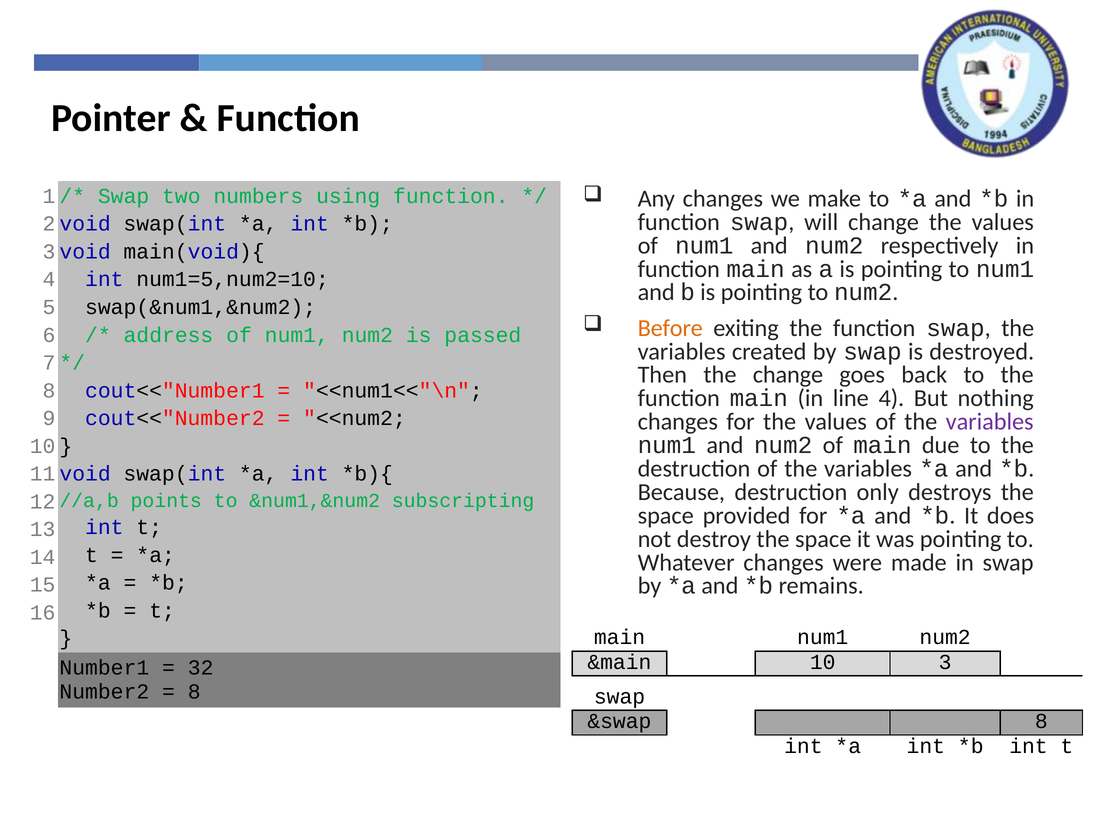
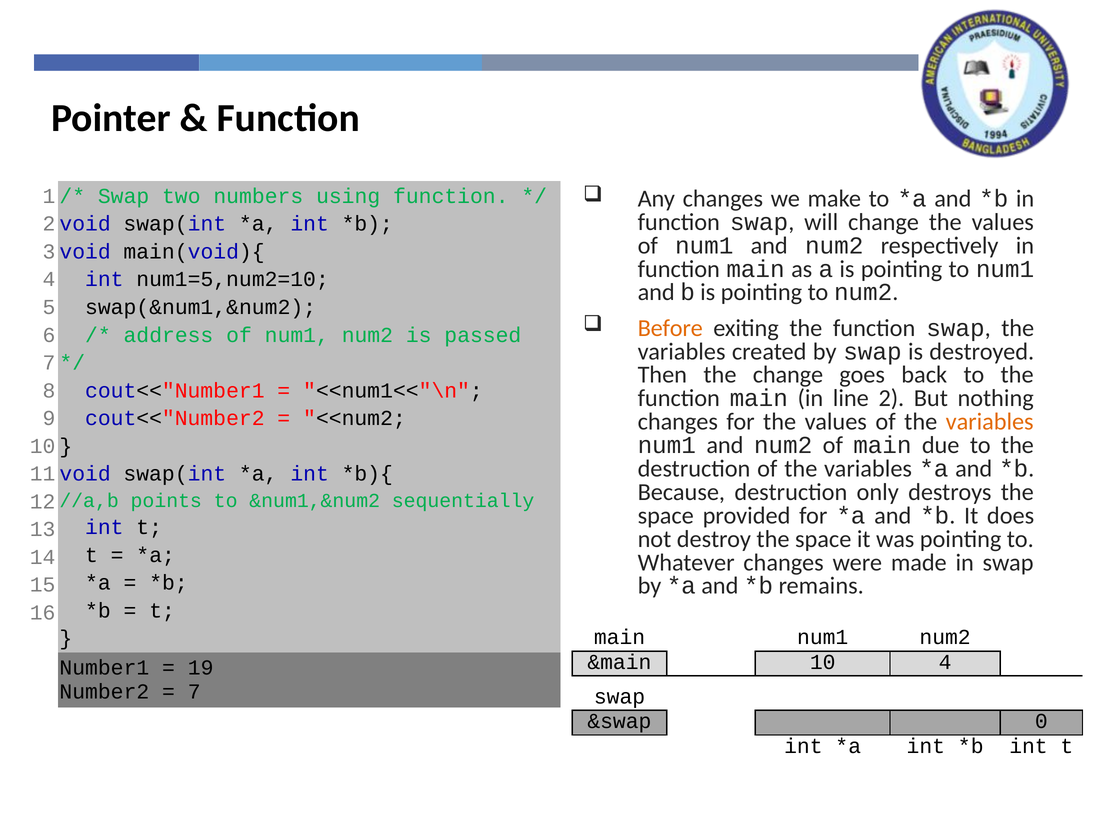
line 4: 4 -> 2 (891, 398)
variables colour: purple -> orange (990, 422)
subscripting: subscripting -> sequentially (463, 500)
10 3: 3 -> 4 (945, 662)
32: 32 -> 19 (201, 667)
8: 8 -> 7 (194, 692)
&swap 8: 8 -> 0 (1041, 721)
